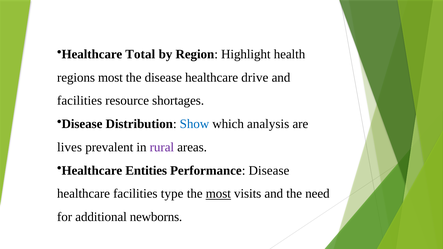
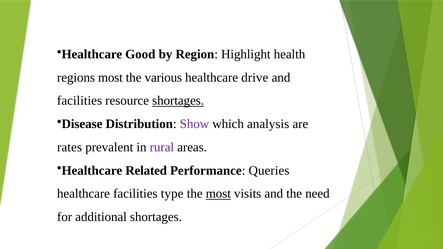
Total: Total -> Good (140, 54)
the disease: disease -> various (163, 77)
shortages underline: none -> present (178, 101)
Show colour: blue -> purple (194, 124)
lives: lives -> rates (70, 147)
Entities: Entities -> Related (146, 171)
Performance Disease: Disease -> Queries (269, 171)
additional newborns: newborns -> shortages (156, 217)
